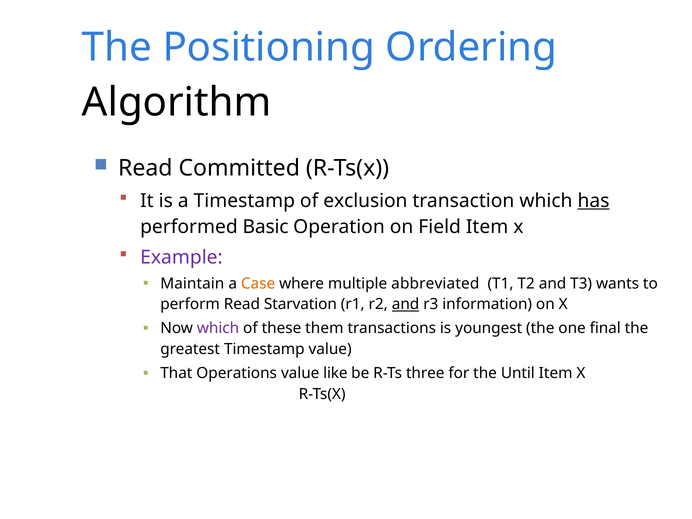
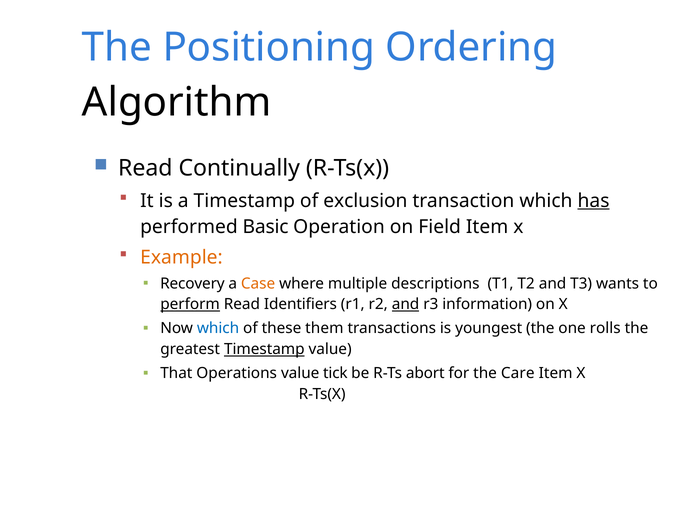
Committed: Committed -> Continually (239, 168)
Example colour: purple -> orange (181, 257)
Maintain: Maintain -> Recovery (192, 284)
abbreviated: abbreviated -> descriptions (435, 284)
perform underline: none -> present (190, 304)
Starvation: Starvation -> Identifiers (300, 304)
which colour: purple -> blue (218, 328)
final: final -> rolls (605, 328)
Timestamp underline: none -> present (264, 349)
like: like -> tick (335, 373)
three: three -> abort (425, 373)
Until: Until -> Care (518, 373)
